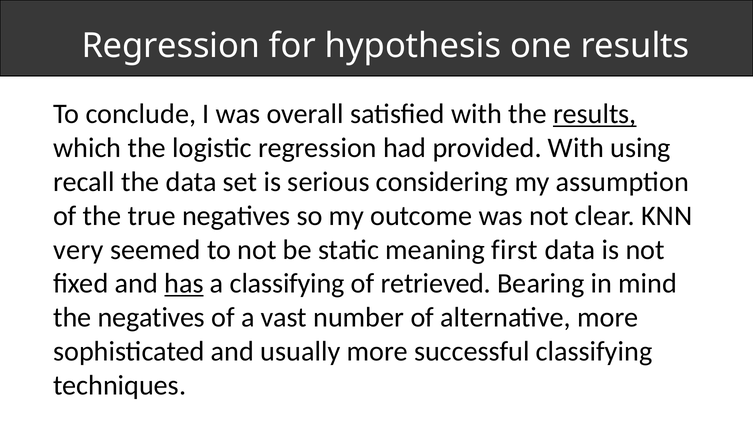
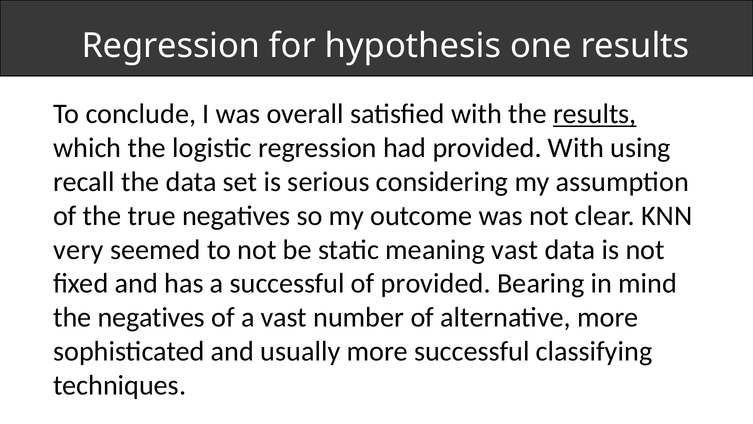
meaning first: first -> vast (515, 249)
has underline: present -> none (184, 283)
a classifying: classifying -> successful (287, 283)
of retrieved: retrieved -> provided (436, 283)
